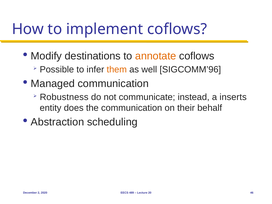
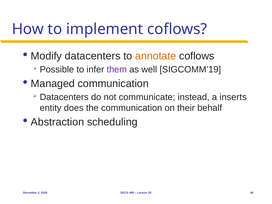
Modify destinations: destinations -> datacenters (93, 56)
them colour: orange -> purple (117, 70)
SIGCOMM’96: SIGCOMM’96 -> SIGCOMM’19 (190, 70)
Robustness: Robustness -> Datacenters (64, 97)
